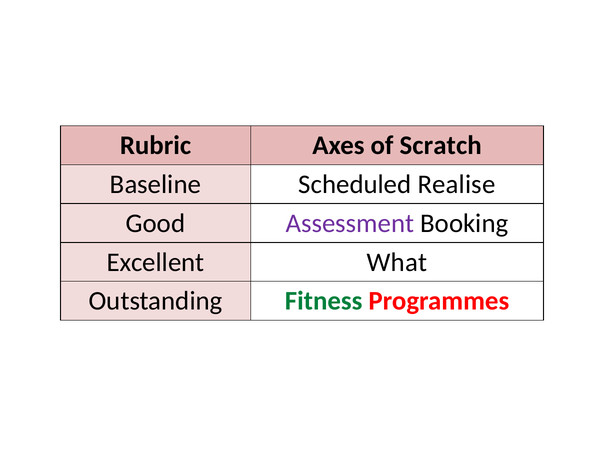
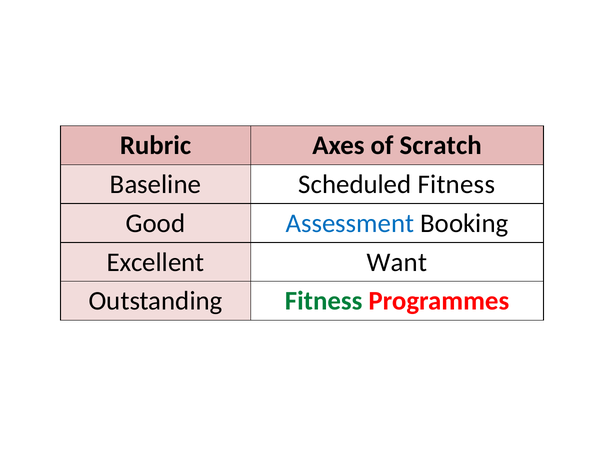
Scheduled Realise: Realise -> Fitness (456, 184)
Assessment colour: purple -> blue (350, 223)
What: What -> Want (397, 262)
